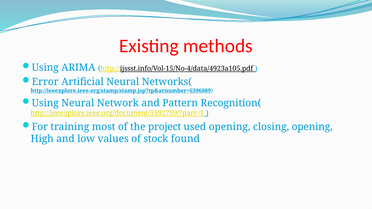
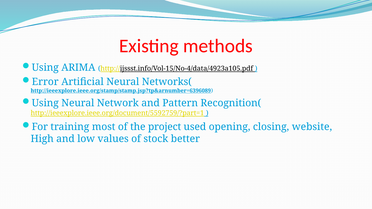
closing opening: opening -> website (312, 127)
found: found -> better (185, 139)
